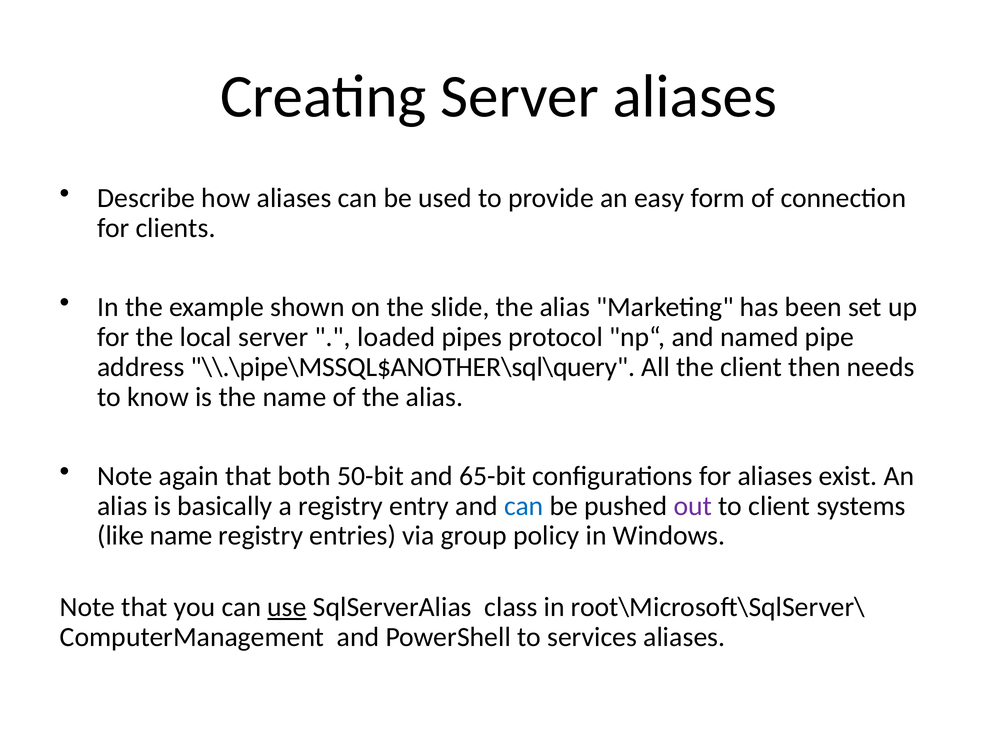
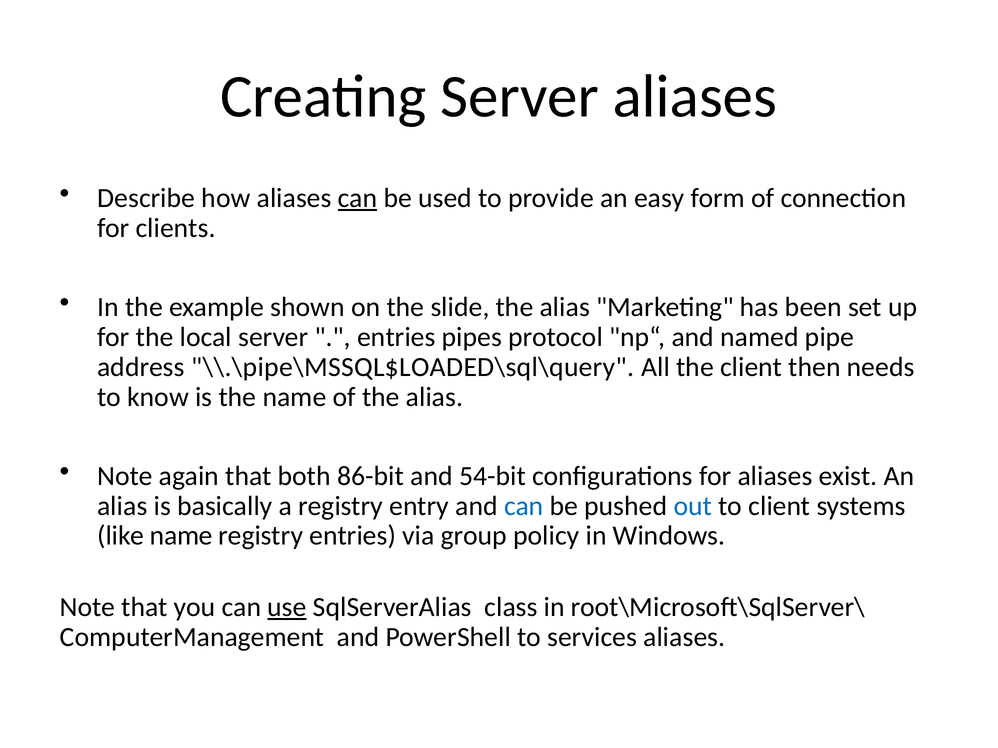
can underline: none -> present (358, 198)
loaded: loaded -> entries (396, 337)
\\.\pipe\MSSQL$ANOTHER\sql\query: \\.\pipe\MSSQL$ANOTHER\sql\query -> \\.\pipe\MSSQL$LOADED\sql\query (413, 367)
50-bit: 50-bit -> 86-bit (371, 476)
65-bit: 65-bit -> 54-bit (492, 476)
out colour: purple -> blue (693, 506)
